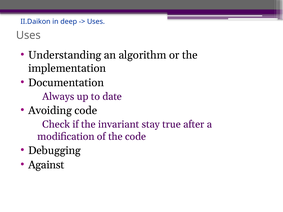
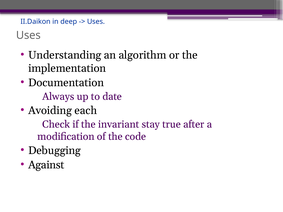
Avoiding code: code -> each (86, 111)
